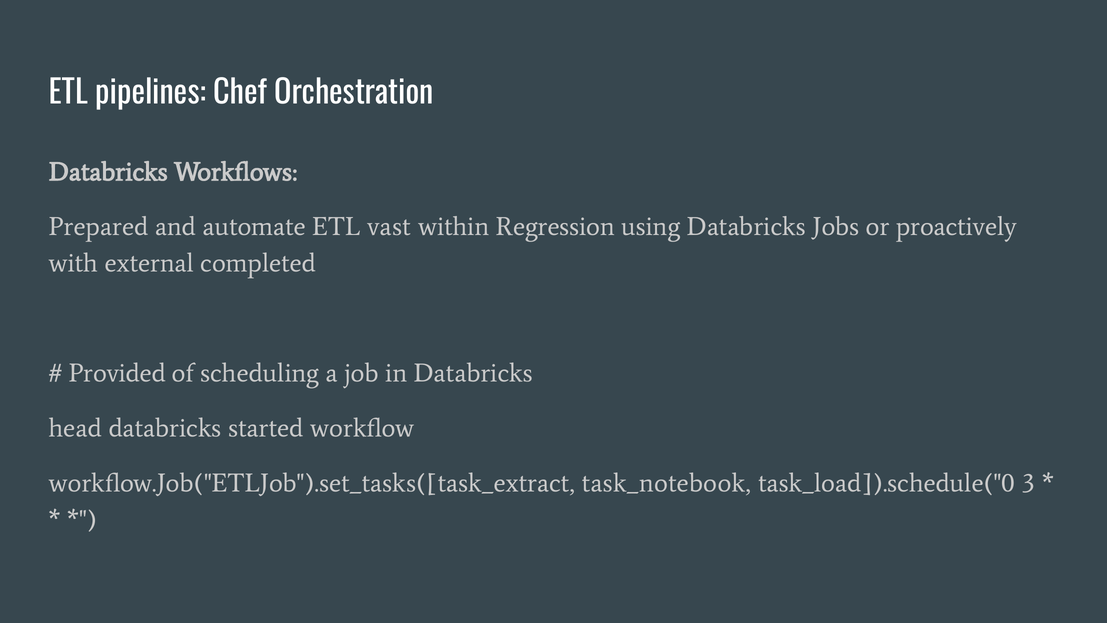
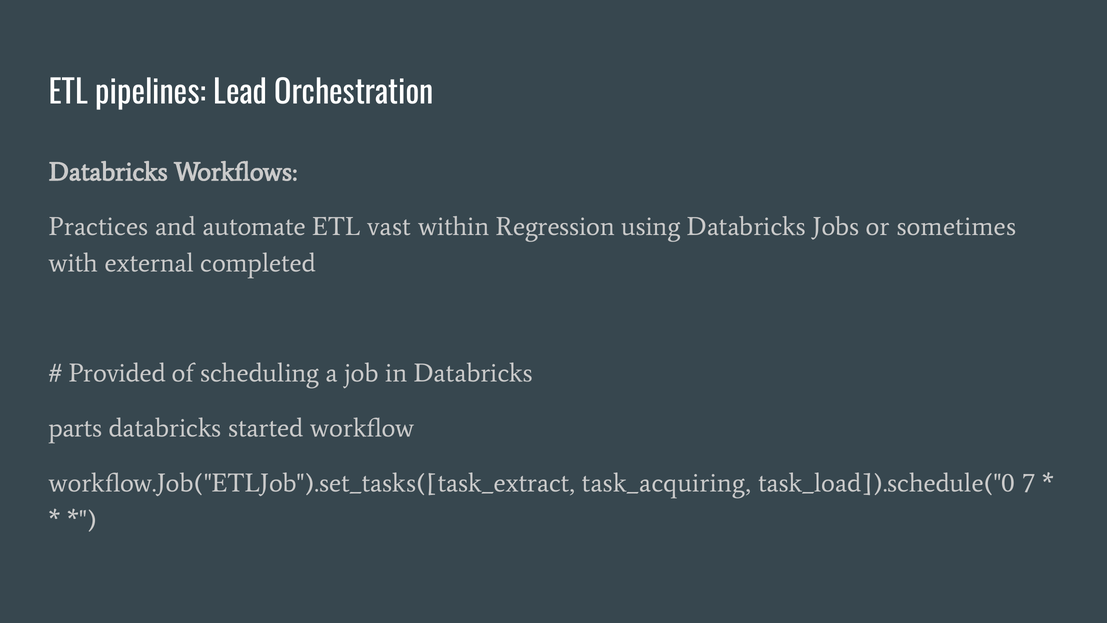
Chef: Chef -> Lead (240, 93)
Prepared: Prepared -> Practices (99, 227)
proactively: proactively -> sometimes (956, 227)
head: head -> parts (75, 428)
task_notebook: task_notebook -> task_acquiring (666, 483)
3: 3 -> 7 (1028, 483)
